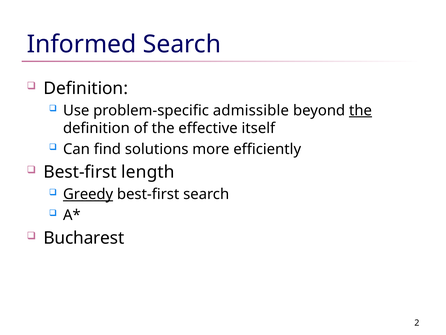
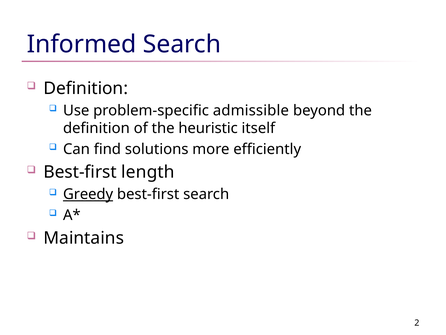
the underline: present -> none (360, 110)
effective: effective -> heuristic (208, 128)
Bucharest: Bucharest -> Maintains (84, 238)
